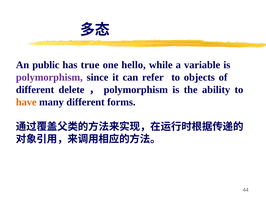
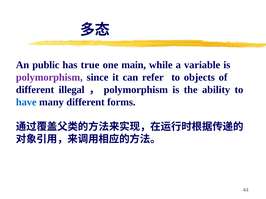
hello: hello -> main (134, 65)
delete: delete -> illegal (72, 90)
have colour: orange -> blue (26, 102)
